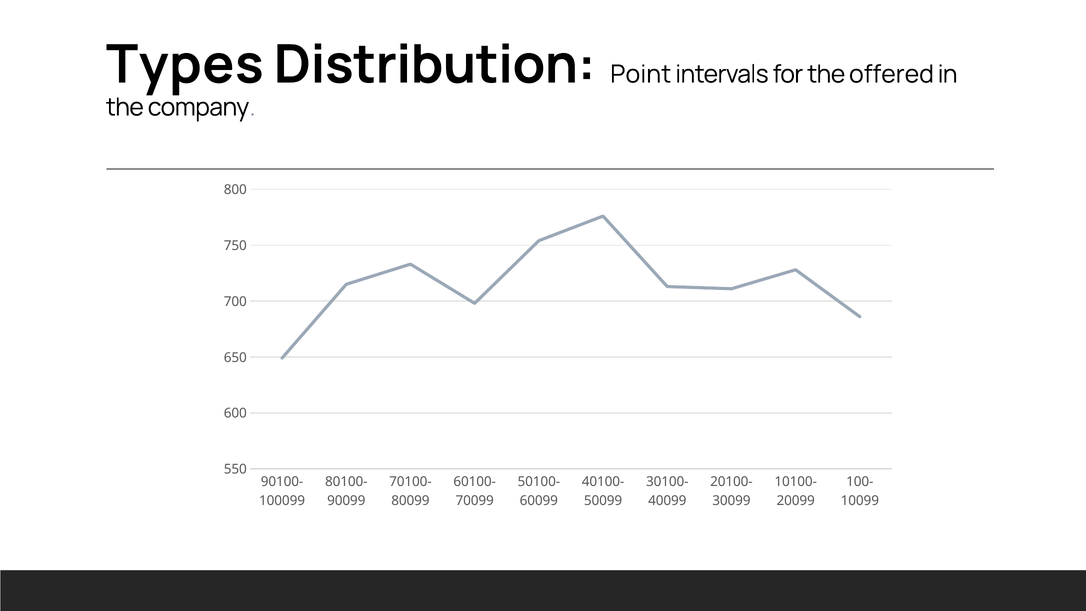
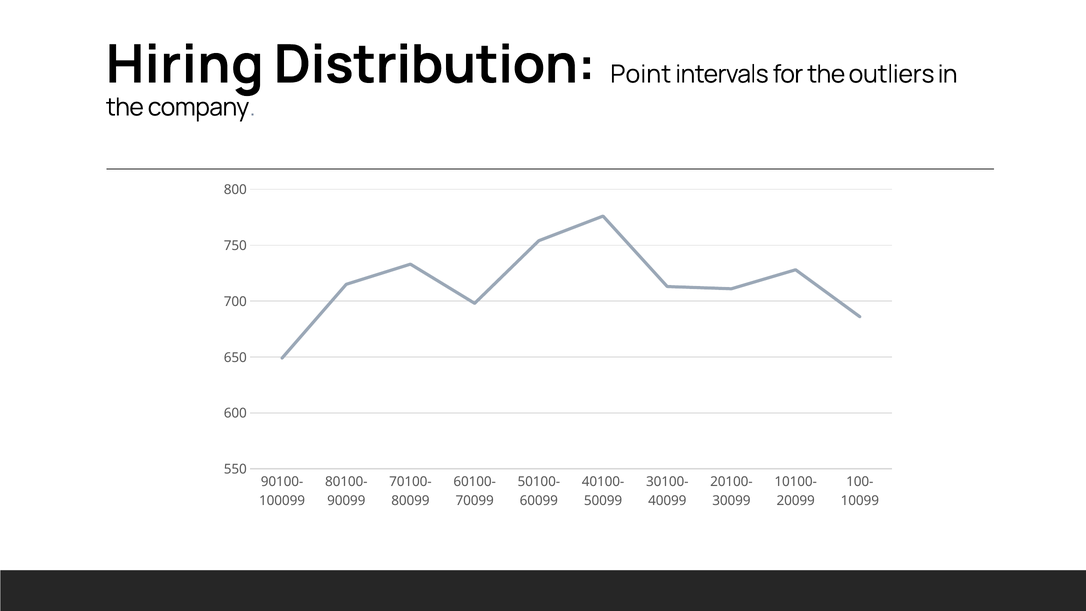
Types: Types -> Hiring (185, 65)
offered: offered -> outliers (892, 74)
